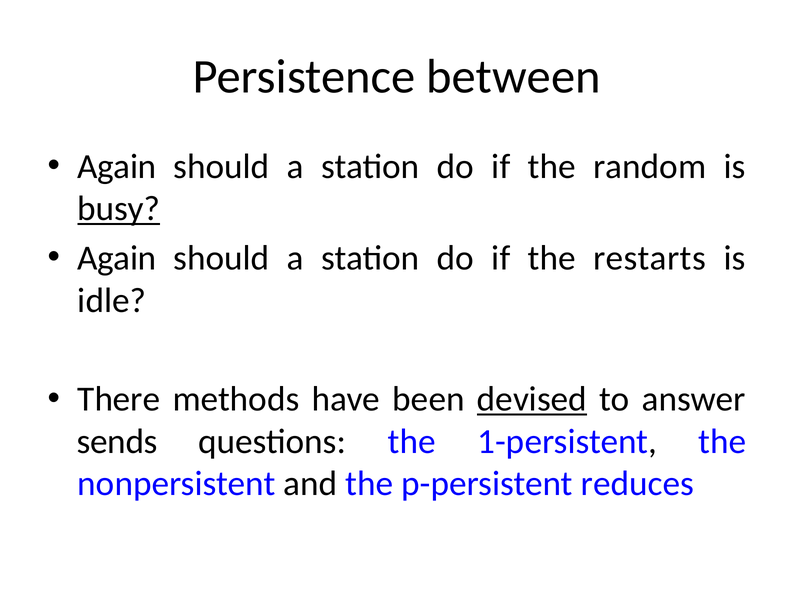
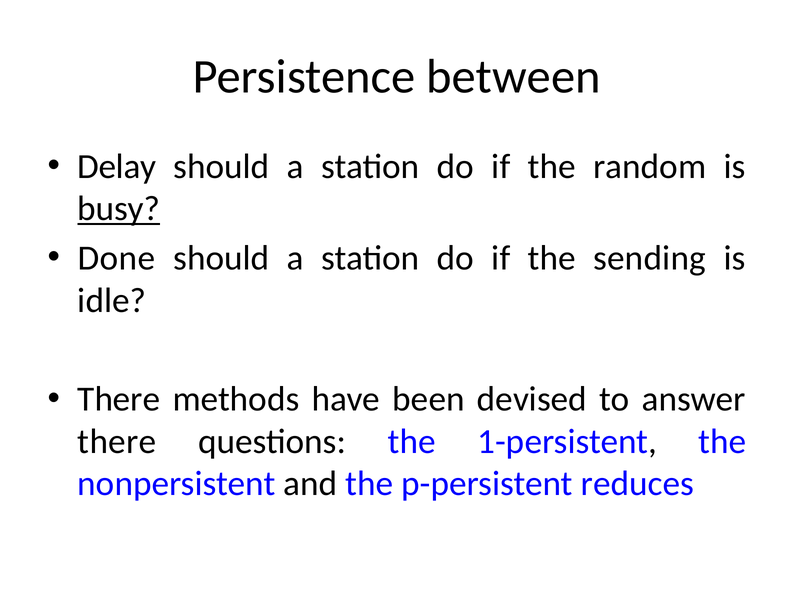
Again: Again -> Delay (117, 167)
Again: Again -> Done (116, 258)
restarts: restarts -> sending (650, 258)
devised underline: present -> none (532, 400)
sends: sends -> there (117, 442)
